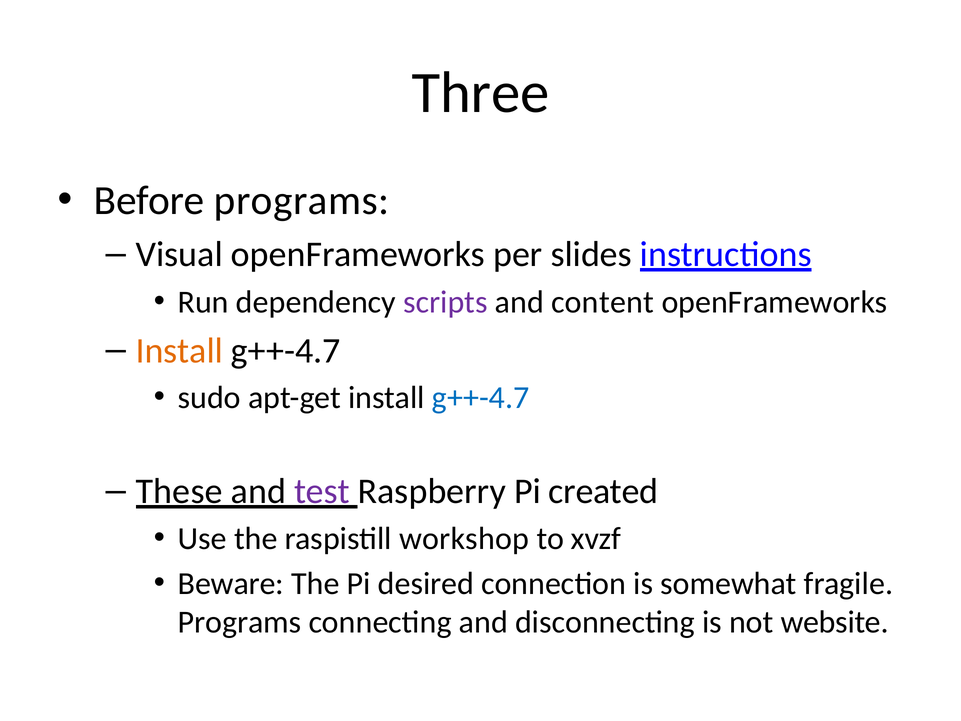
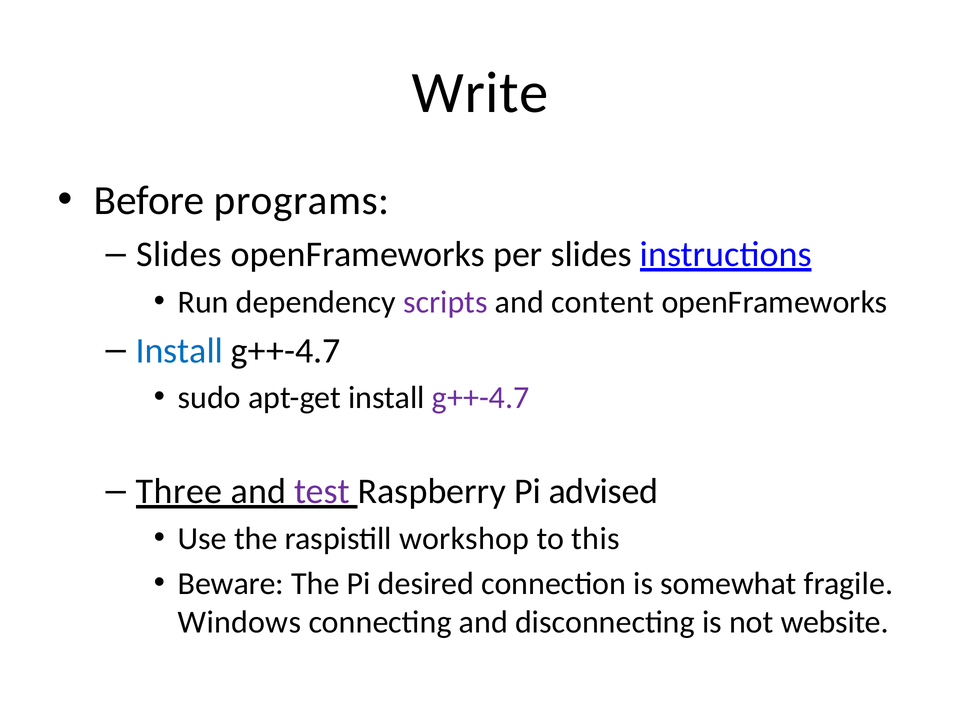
Three: Three -> Write (480, 93)
Visual: Visual -> Slides (179, 254)
Install colour: orange -> blue (179, 351)
g++-4.7 colour: blue -> purple (481, 398)
These: These -> Three (179, 491)
created: created -> advised (603, 491)
xvzf: xvzf -> this (596, 539)
Programs: Programs -> Windows (239, 622)
